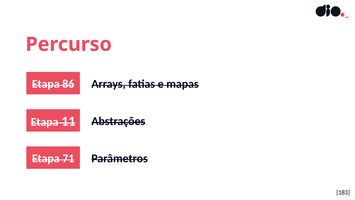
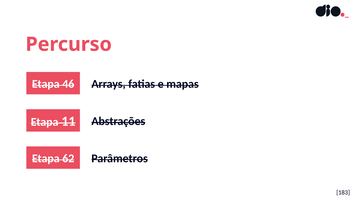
86: 86 -> 46 (68, 84)
71: 71 -> 62 (68, 158)
